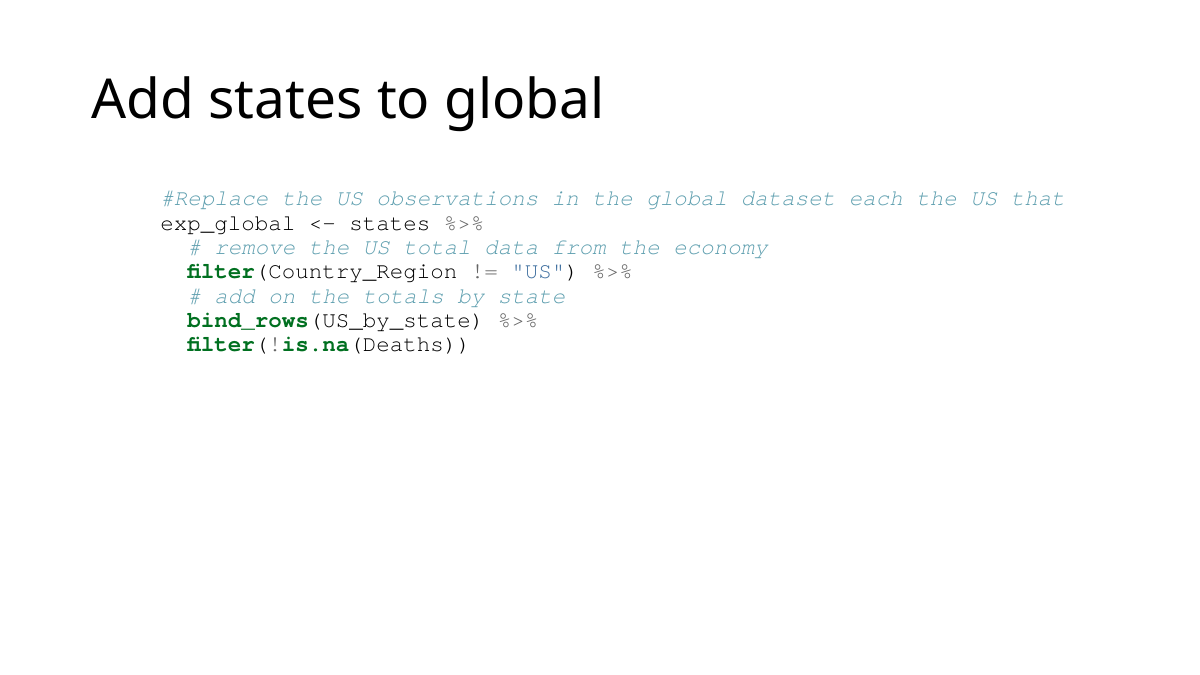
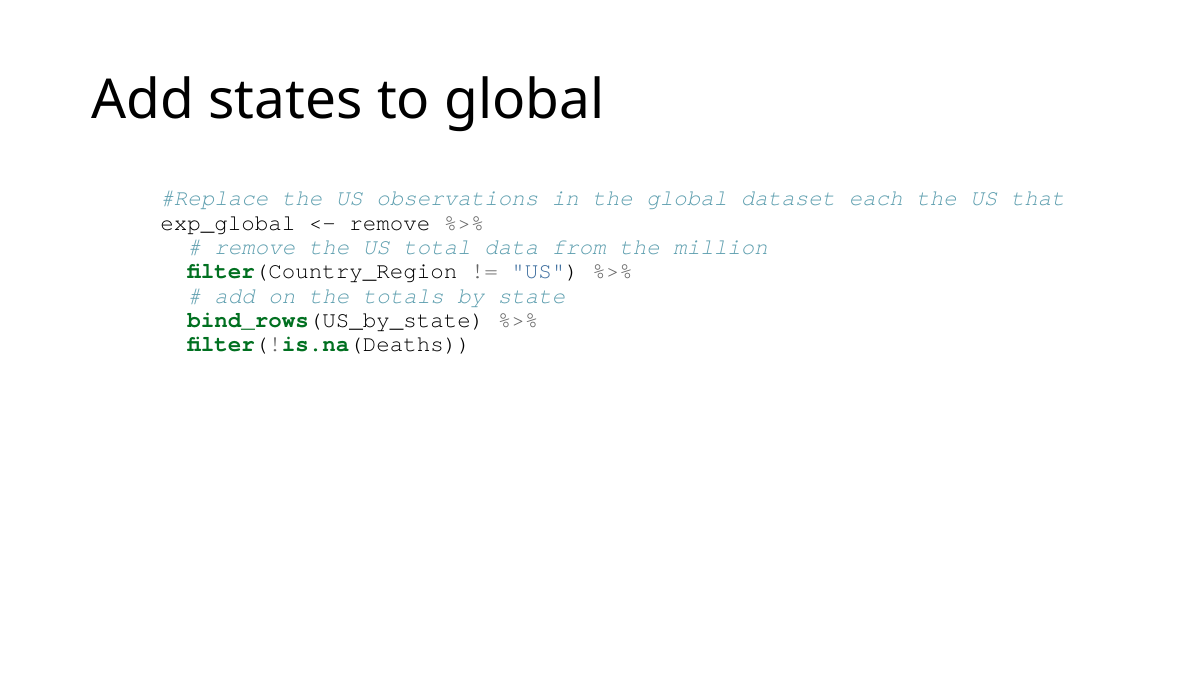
states: states -> remove (390, 223)
economy: economy -> million (721, 247)
